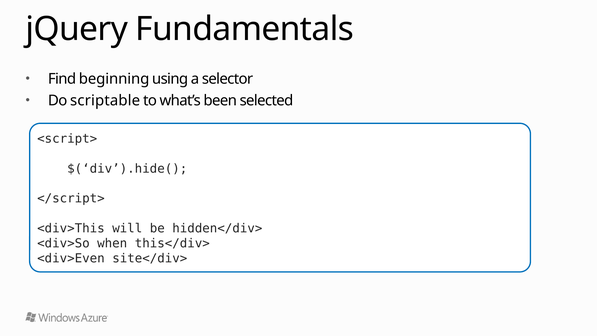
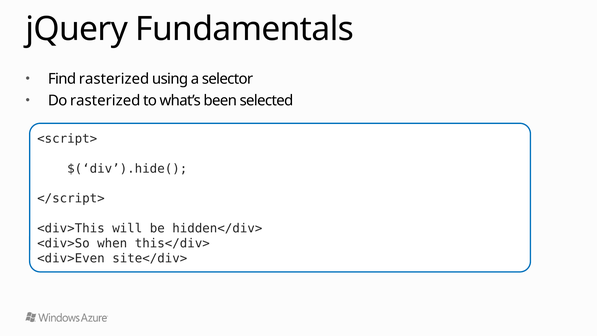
Find beginning: beginning -> rasterized (114, 79)
Do scriptable: scriptable -> rasterized (105, 101)
